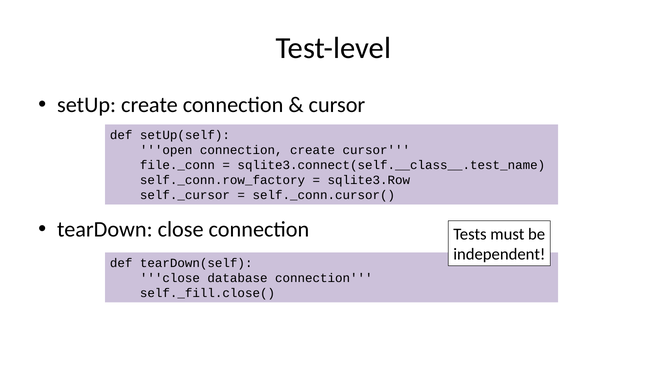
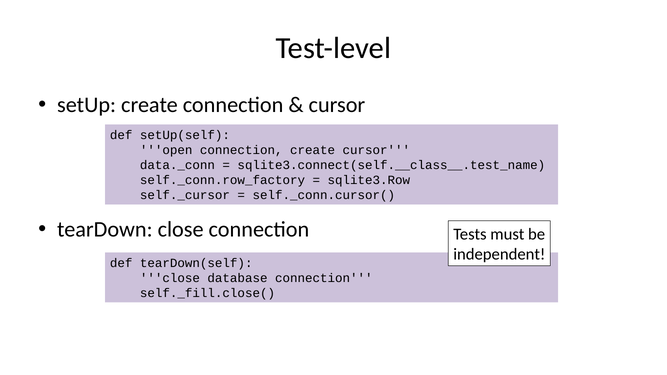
file._conn: file._conn -> data._conn (177, 165)
